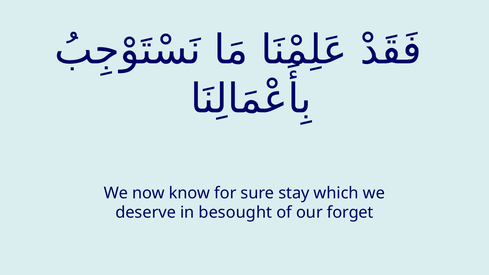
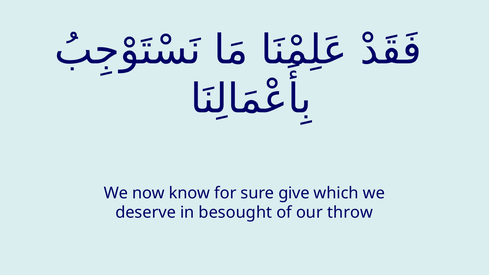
stay: stay -> give (294, 193)
forget: forget -> throw (350, 213)
